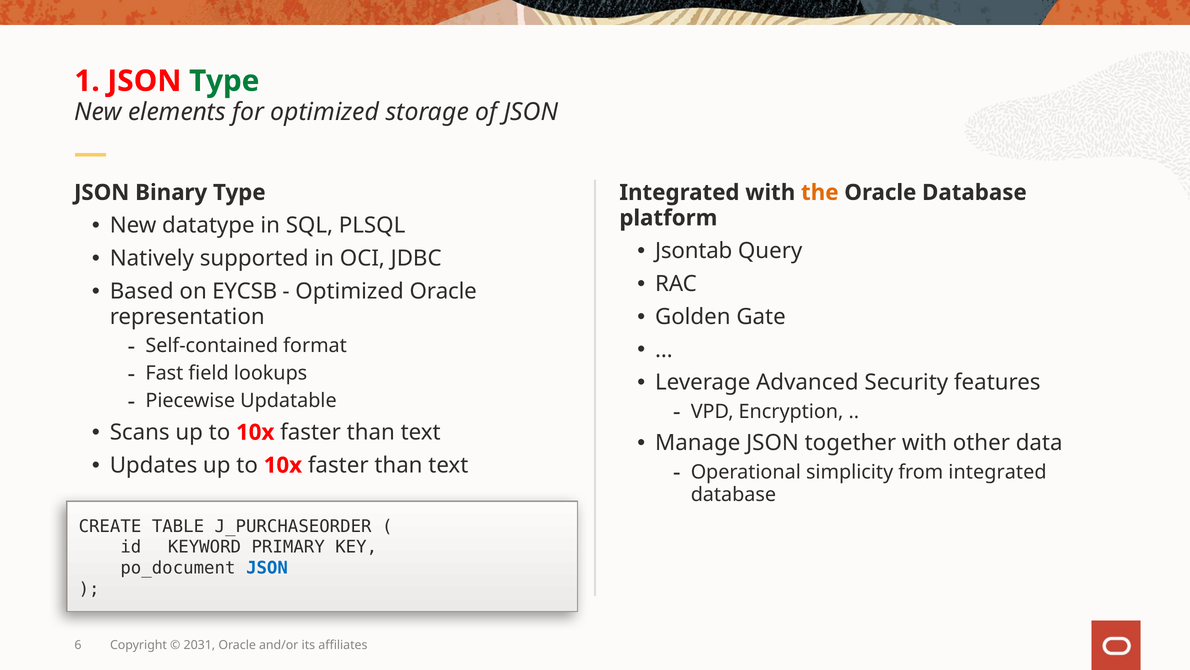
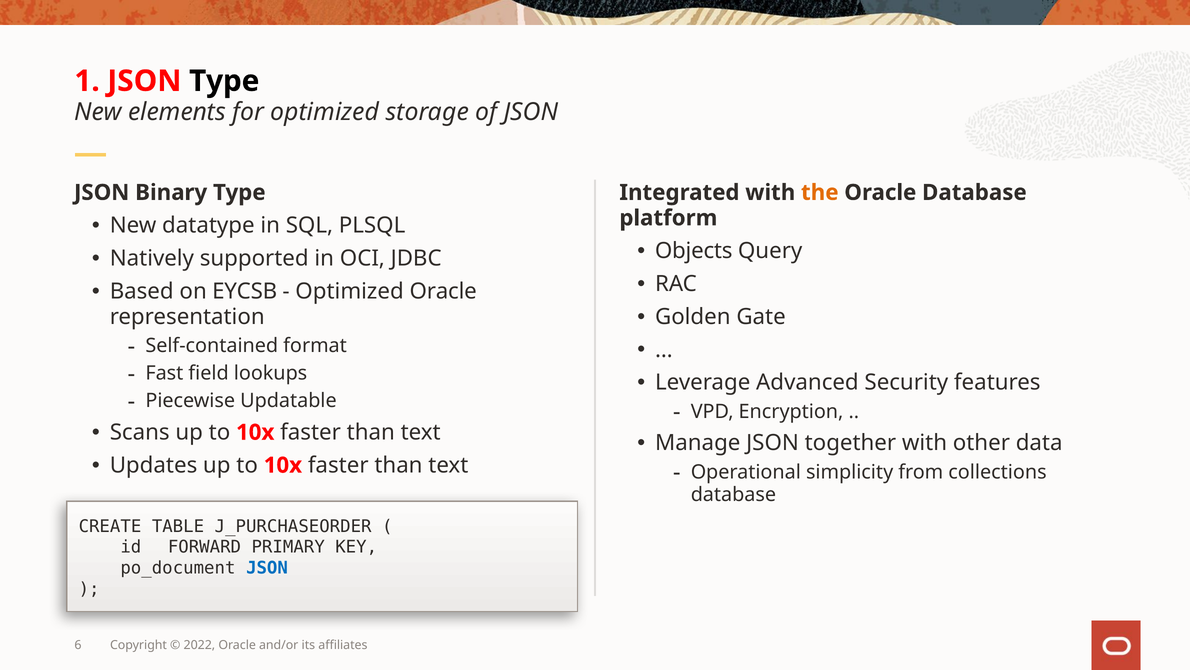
Type colour: green -> black (224, 81)
Jsontab: Jsontab -> Objects (694, 251)
from integrated: integrated -> collections (998, 472)
KEYWORD: KEYWORD -> FORWARD (204, 547)
2031: 2031 -> 2022 (199, 645)
